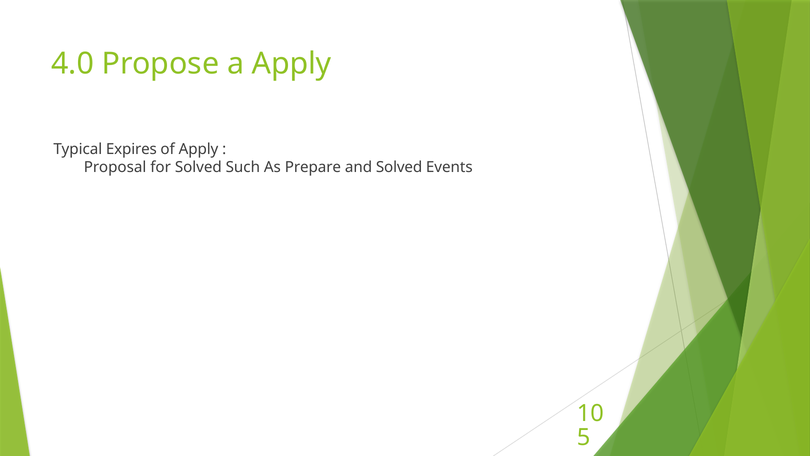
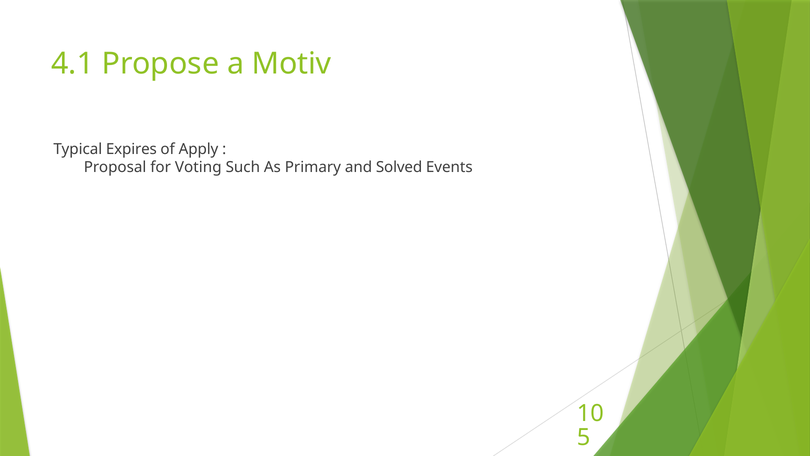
4.0: 4.0 -> 4.1 (72, 64)
a Apply: Apply -> Motiv (292, 64)
for Solved: Solved -> Voting (198, 167)
Prepare: Prepare -> Primary (313, 167)
